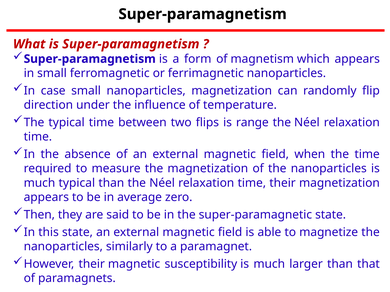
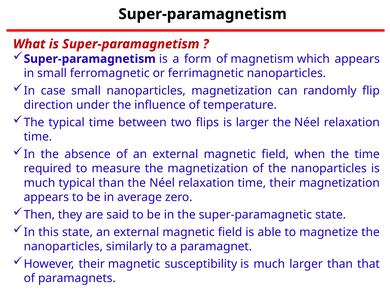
is range: range -> larger (252, 123)
